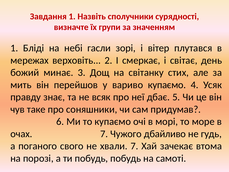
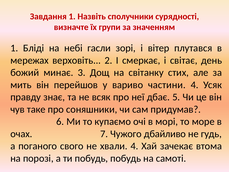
вариво купаємо: купаємо -> частини (167, 85)
хвали 7: 7 -> 4 (134, 146)
